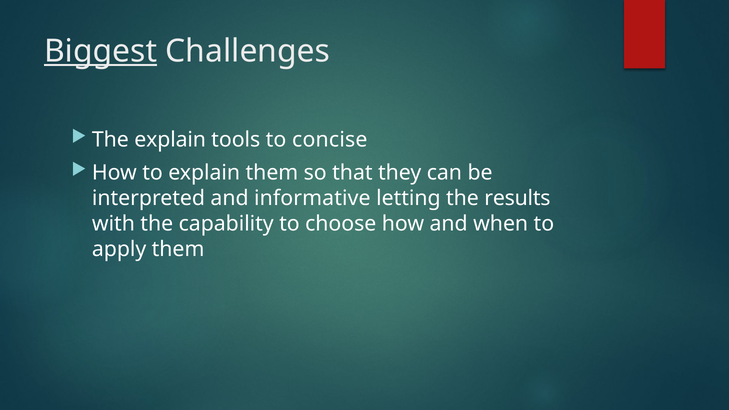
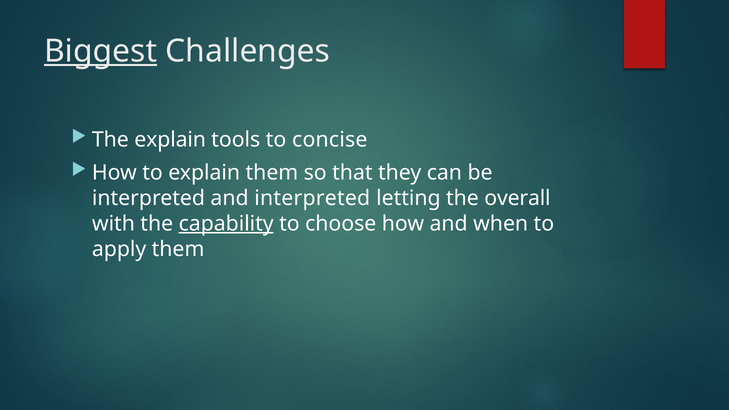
and informative: informative -> interpreted (312, 198)
results: results -> overall (517, 198)
capability underline: none -> present (226, 224)
